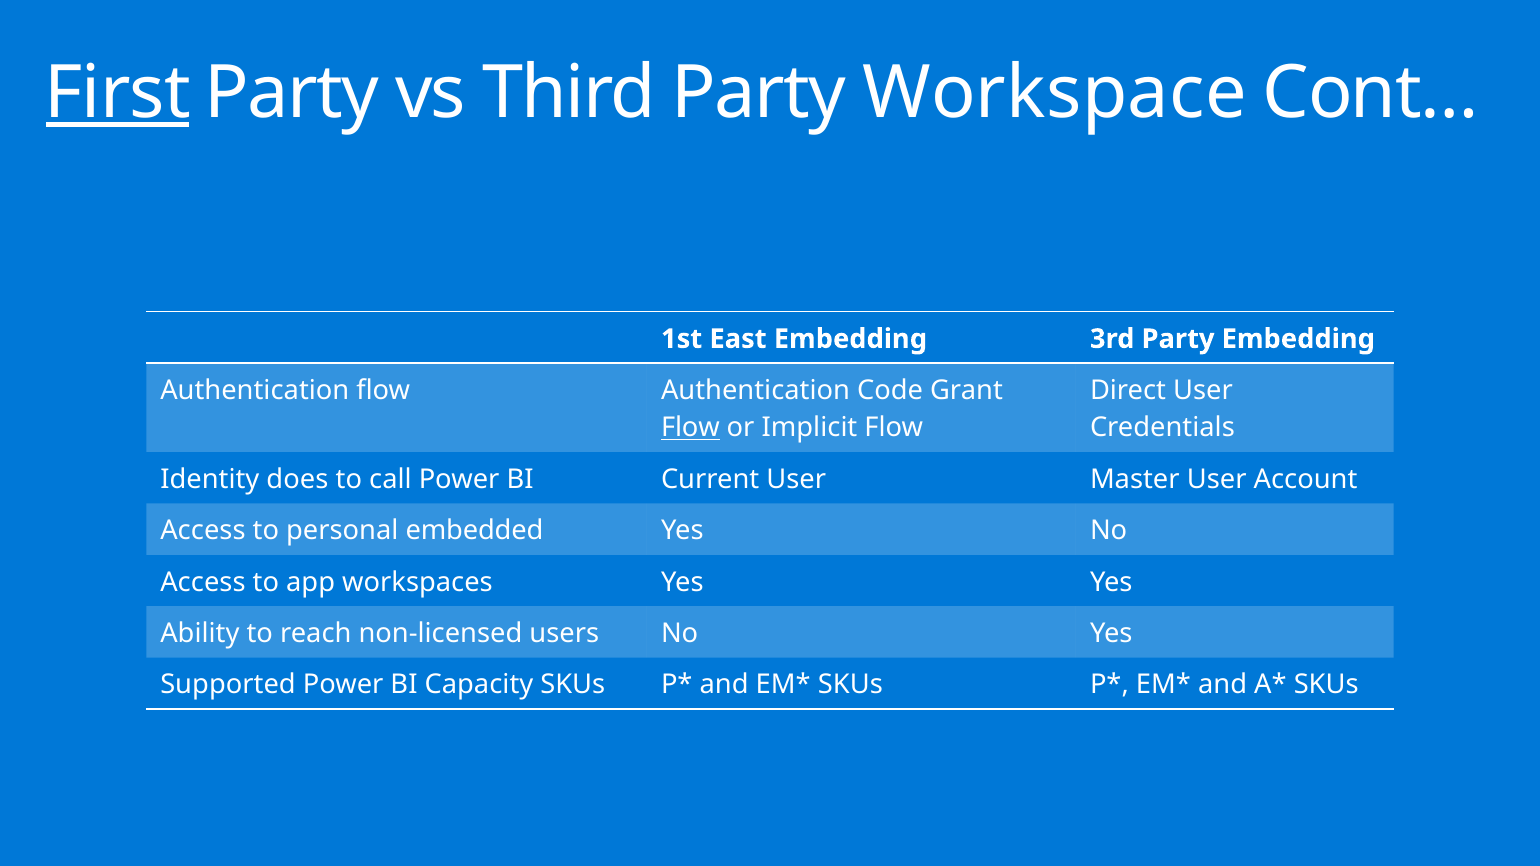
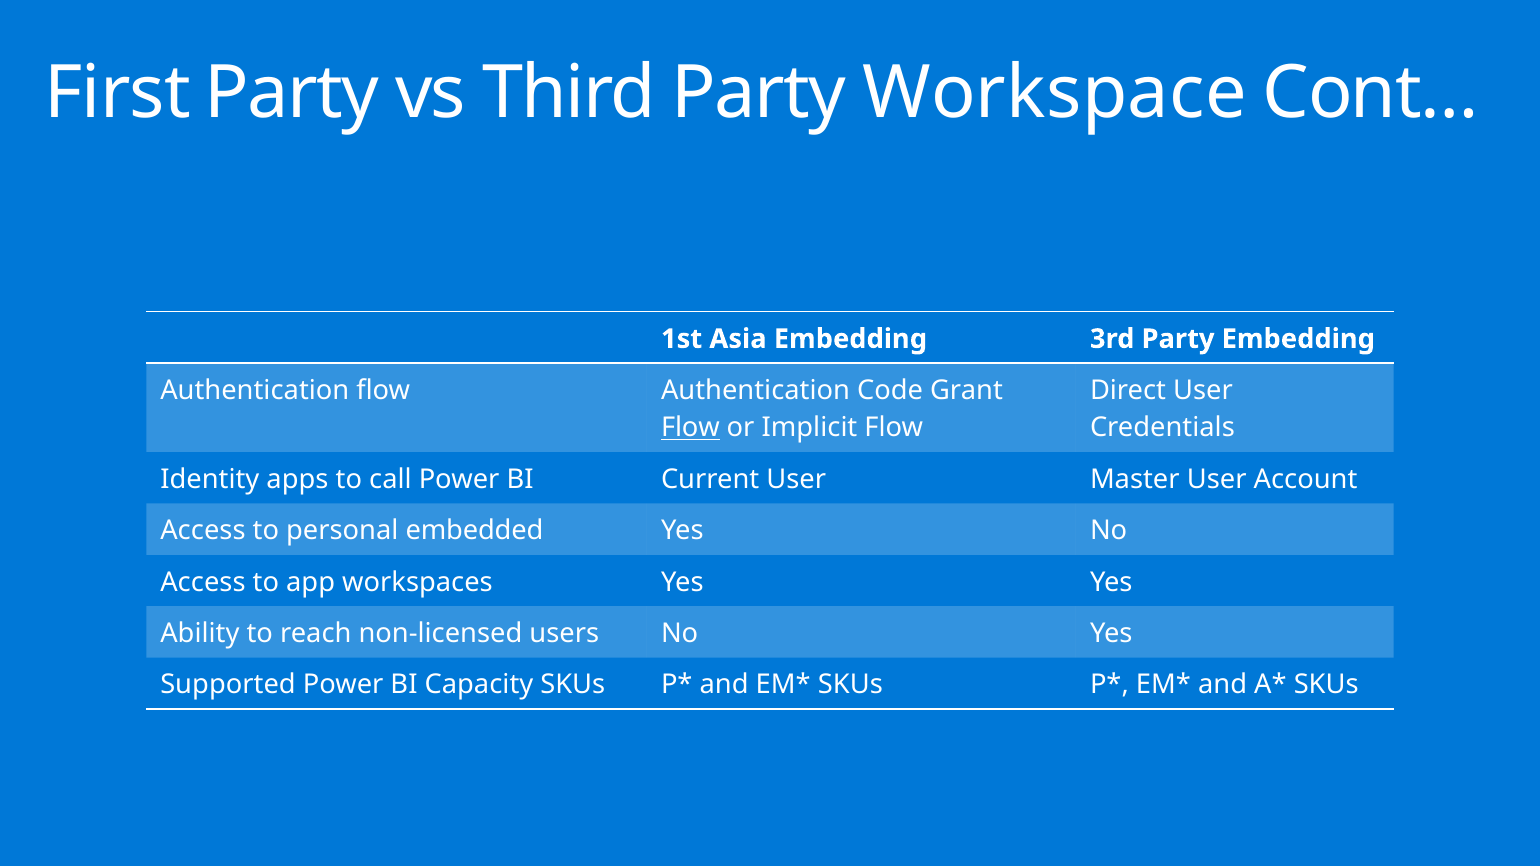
First underline: present -> none (118, 93)
East: East -> Asia (738, 339)
does: does -> apps (297, 479)
